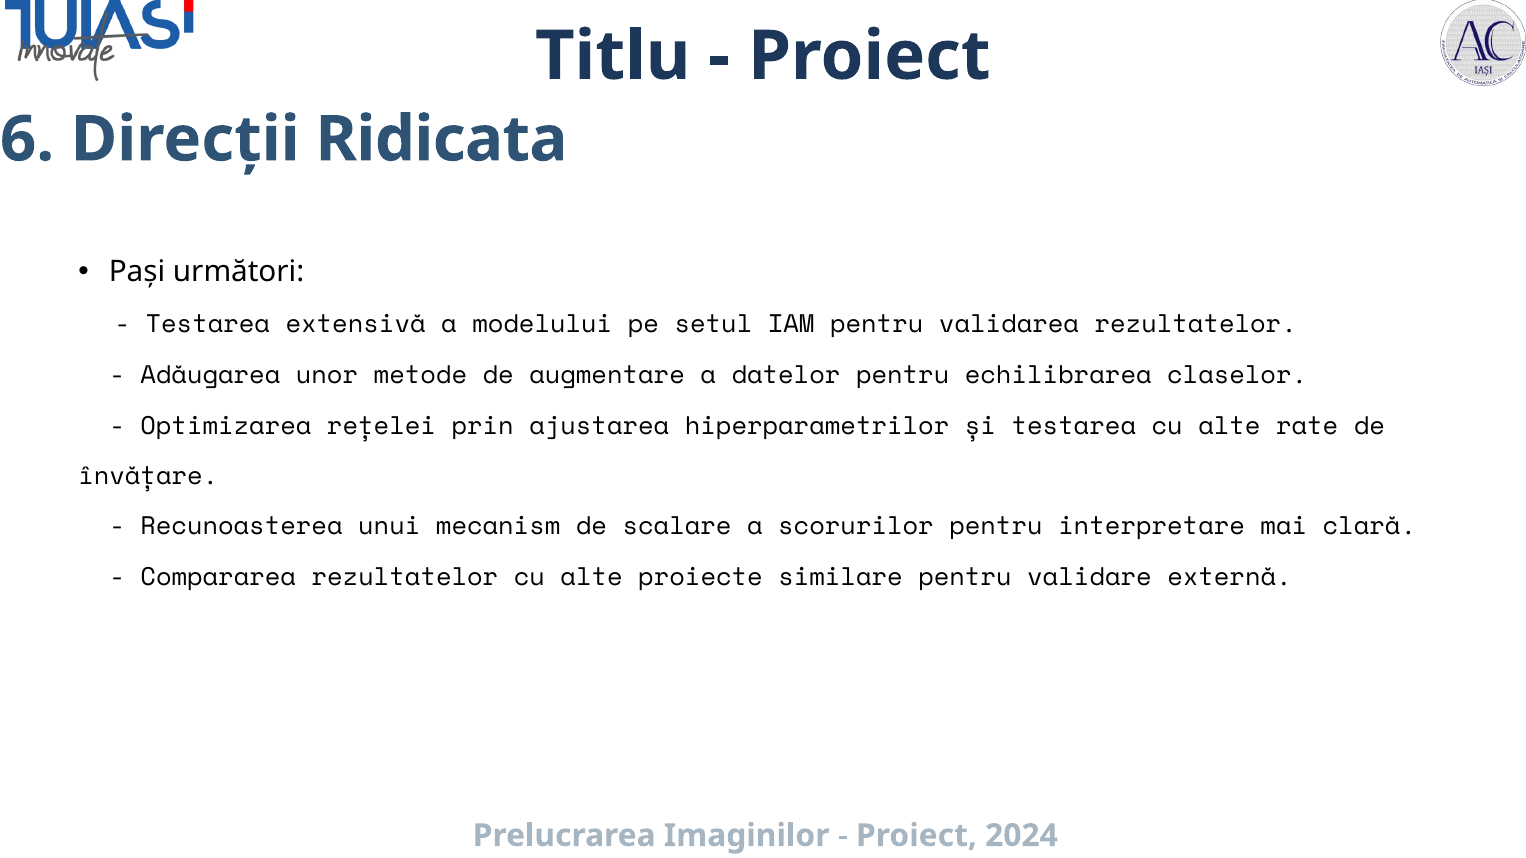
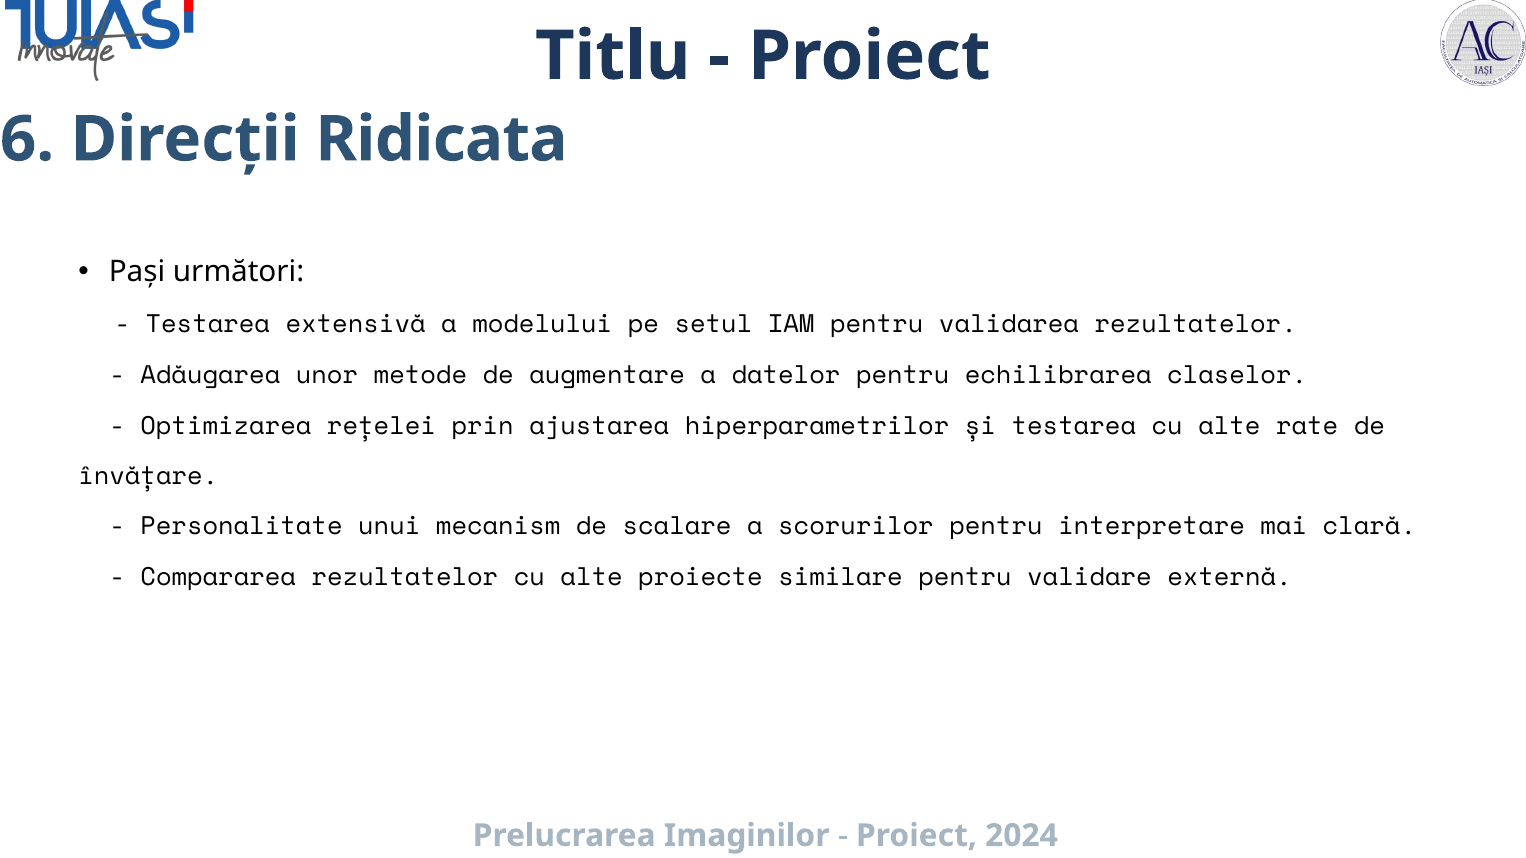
Recunoasterea: Recunoasterea -> Personalitate (241, 527)
